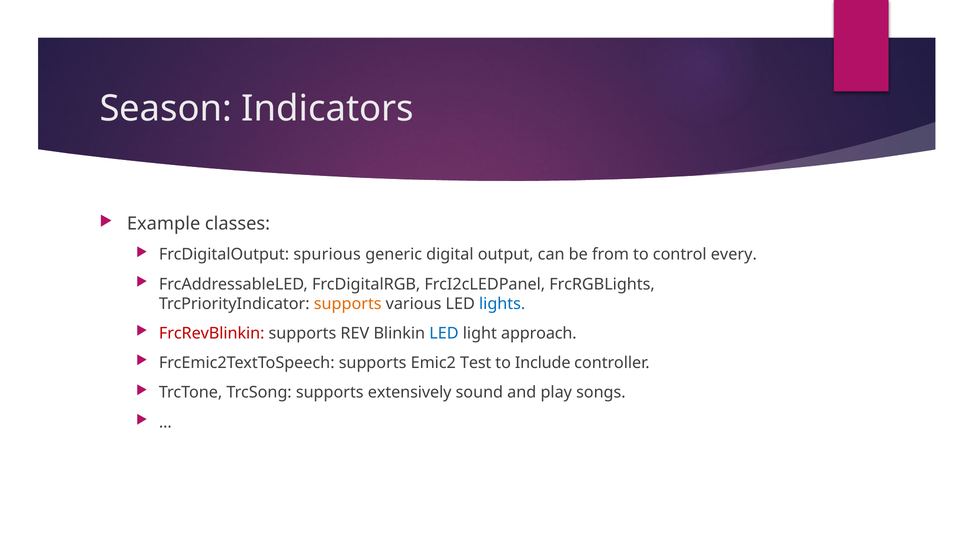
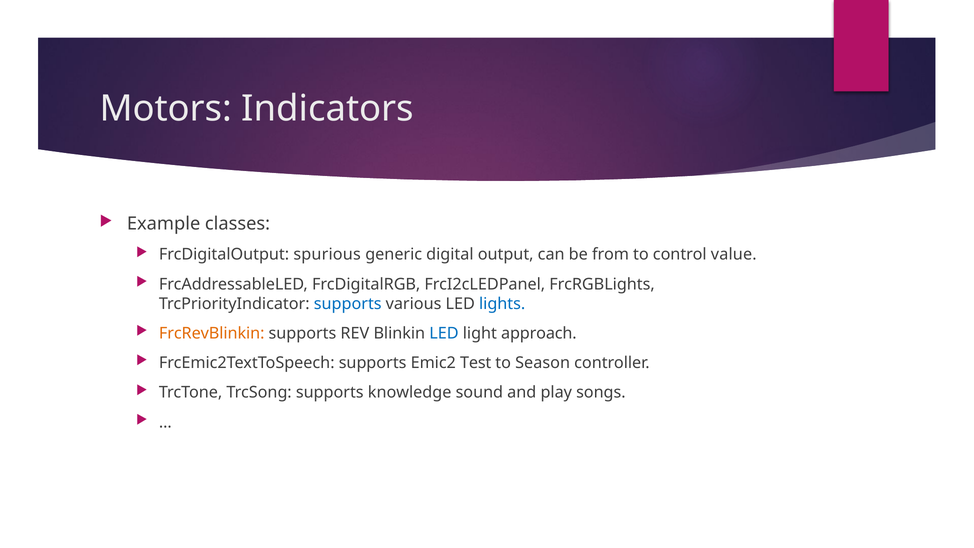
Season: Season -> Motors (166, 109)
every: every -> value (734, 255)
supports colour: orange -> blue (348, 304)
FrcRevBlinkin colour: red -> orange (212, 333)
Include: Include -> Season (543, 363)
extensively: extensively -> knowledge (410, 393)
